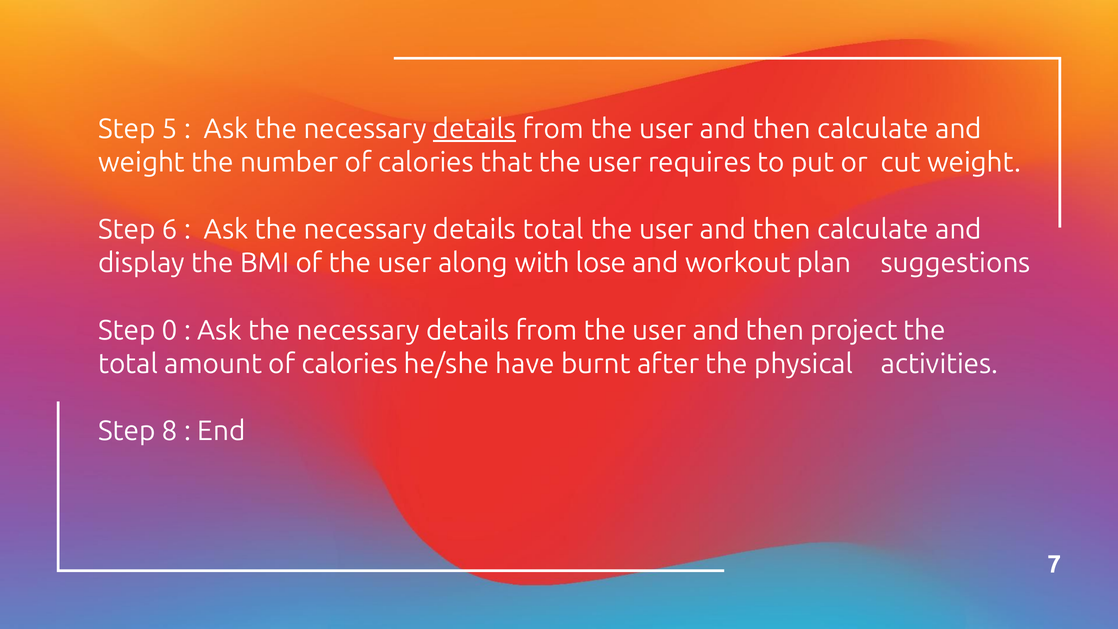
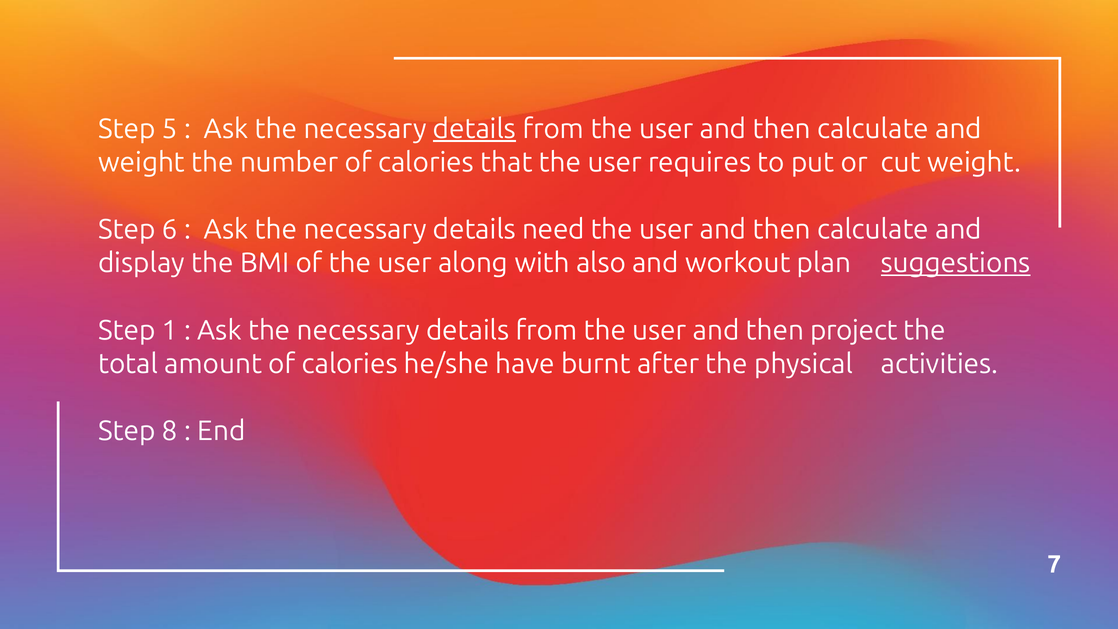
details total: total -> need (553, 230)
lose: lose -> also (601, 263)
suggestions underline: none -> present (956, 263)
0: 0 -> 1 (170, 330)
